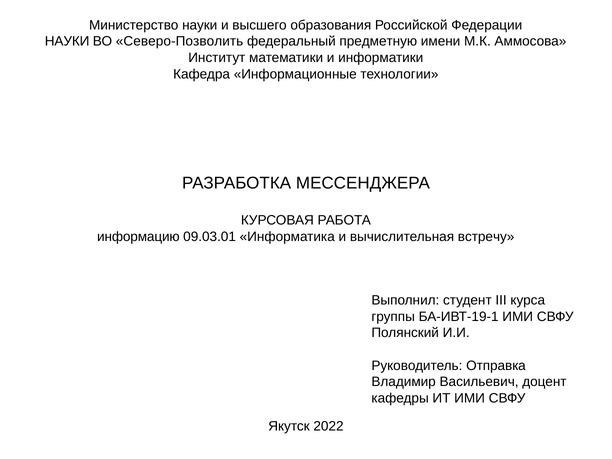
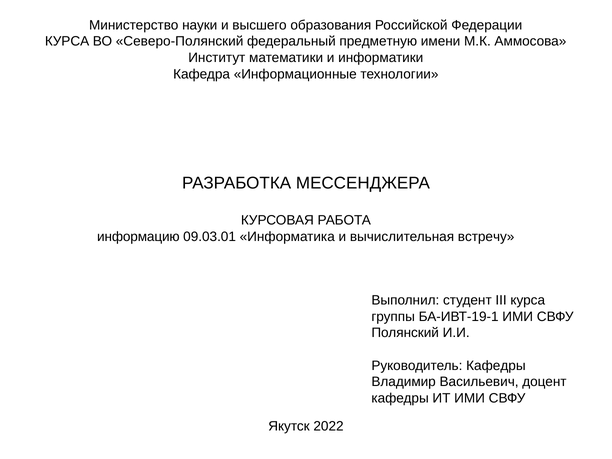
НАУКИ: НАУКИ -> КУРСА (67, 42)
Северо-Позволить: Северо-Позволить -> Северо-Полянский (180, 42)
Руководитель Отправка: Отправка -> Кафедры (496, 366)
